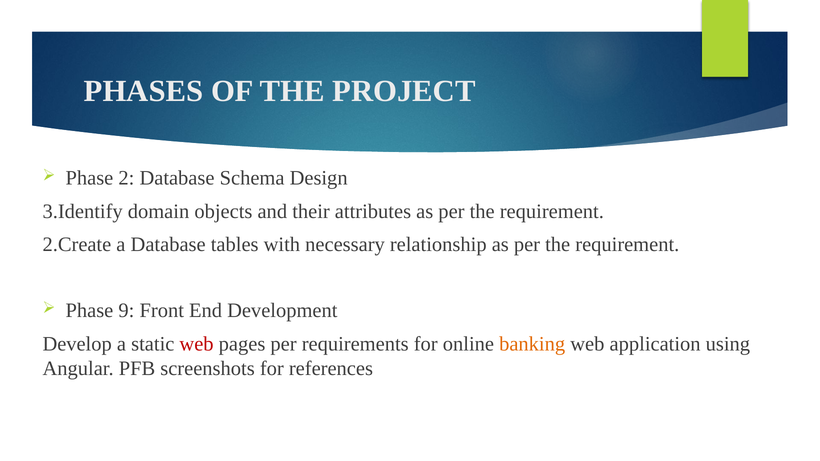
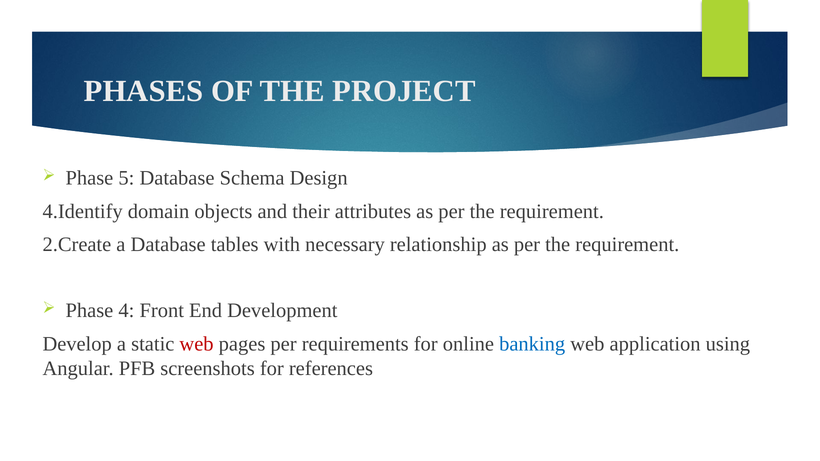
2: 2 -> 5 (126, 178)
3.Identify: 3.Identify -> 4.Identify (83, 211)
9: 9 -> 4 (126, 311)
banking colour: orange -> blue (532, 344)
